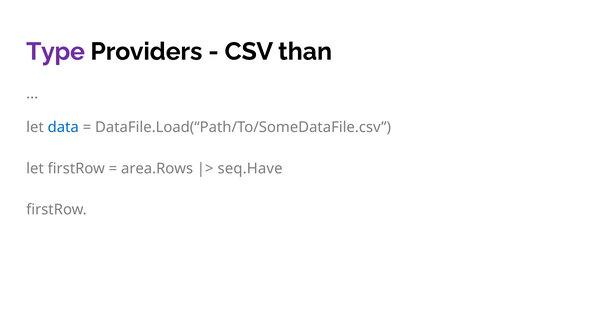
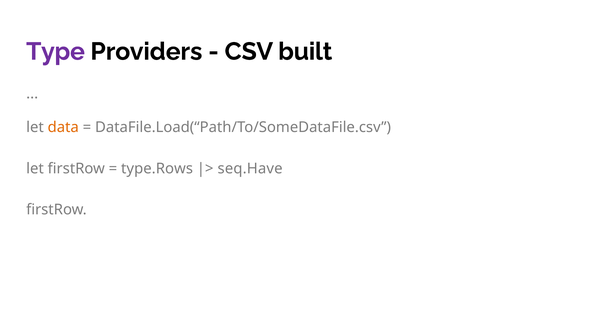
than: than -> built (305, 52)
data colour: blue -> orange (63, 127)
area.Rows: area.Rows -> type.Rows (157, 168)
